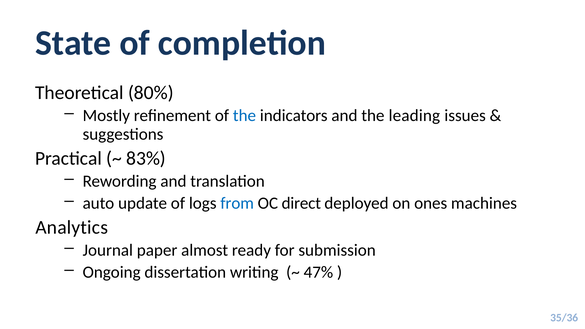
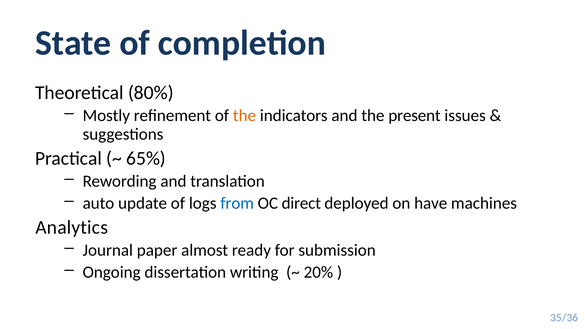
the colour: blue -> orange (244, 116)
leading: leading -> present (415, 116)
83%: 83% -> 65% (146, 158)
ones: ones -> have (431, 203)
47%: 47% -> 20% (318, 272)
